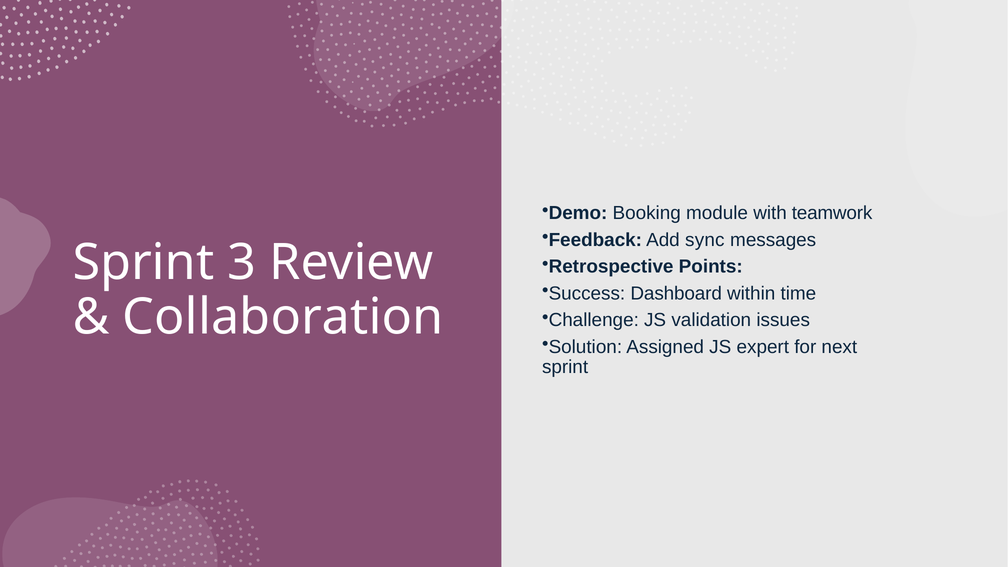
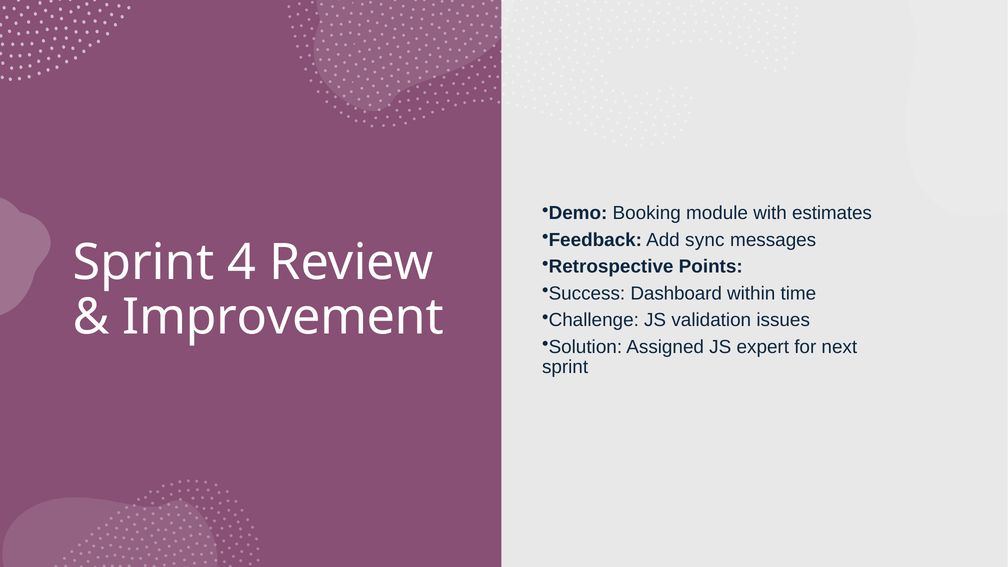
teamwork: teamwork -> estimates (832, 213)
3: 3 -> 4 (242, 263)
Collaboration: Collaboration -> Improvement (283, 317)
